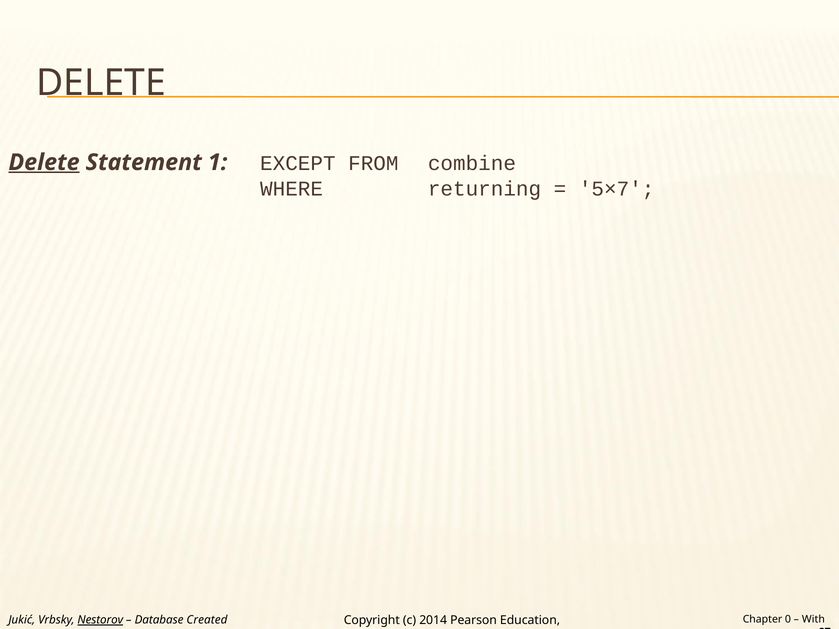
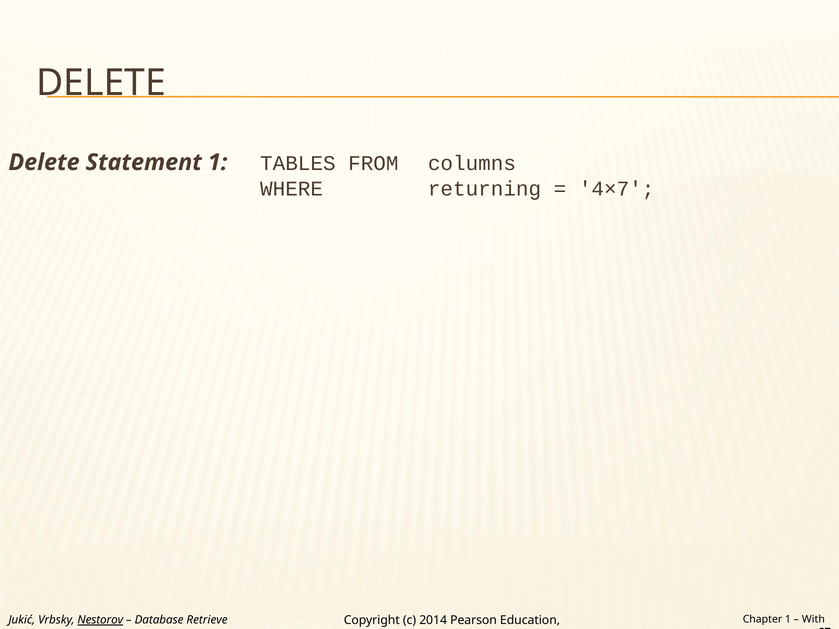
Delete underline: present -> none (44, 162)
EXCEPT: EXCEPT -> TABLES (298, 163)
combine: combine -> columns (472, 163)
5×7: 5×7 -> 4×7 (617, 189)
Created: Created -> Retrieve (207, 620)
Chapter 0: 0 -> 1 (788, 620)
